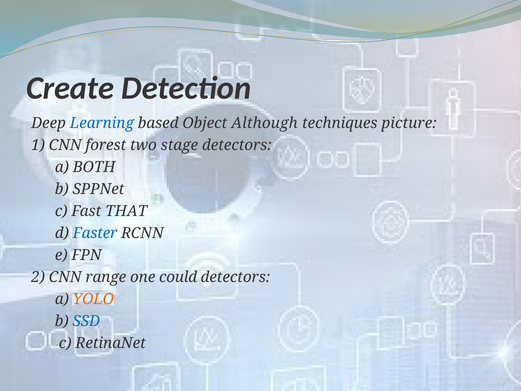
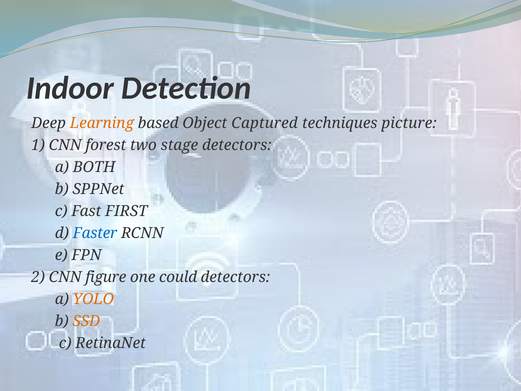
Create: Create -> Indoor (70, 88)
Learning colour: blue -> orange (102, 123)
Although: Although -> Captured (265, 123)
THAT: THAT -> FIRST (126, 211)
range: range -> figure (106, 277)
SSD colour: blue -> orange (86, 321)
